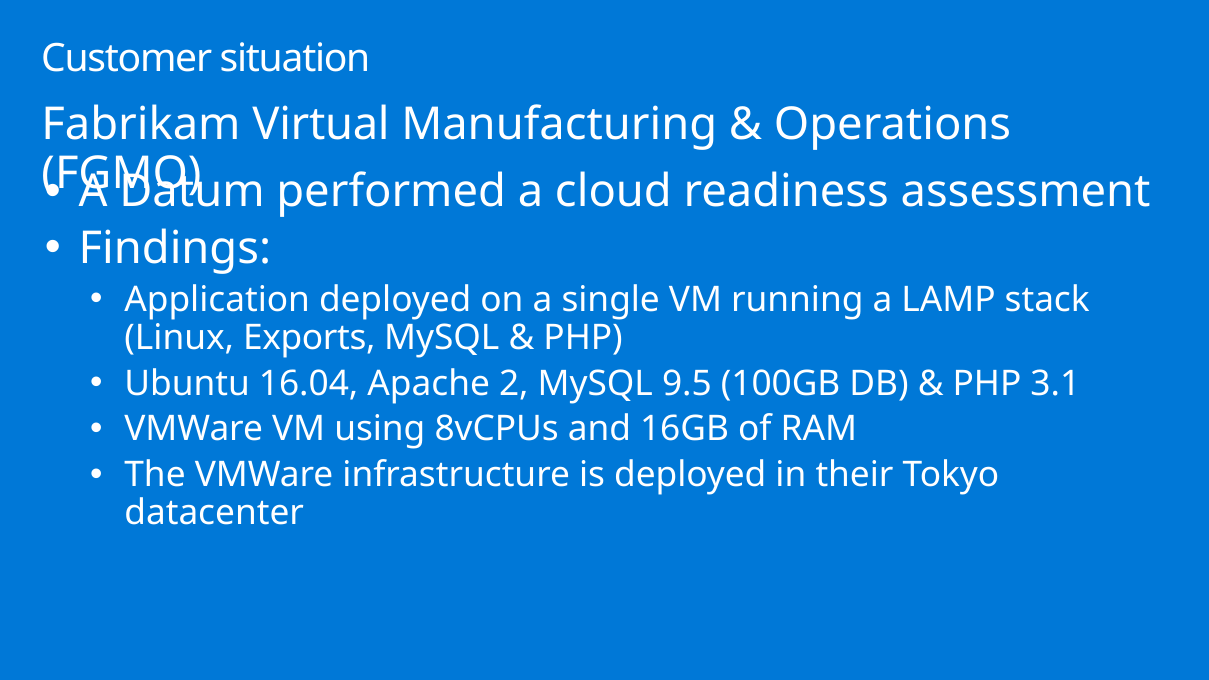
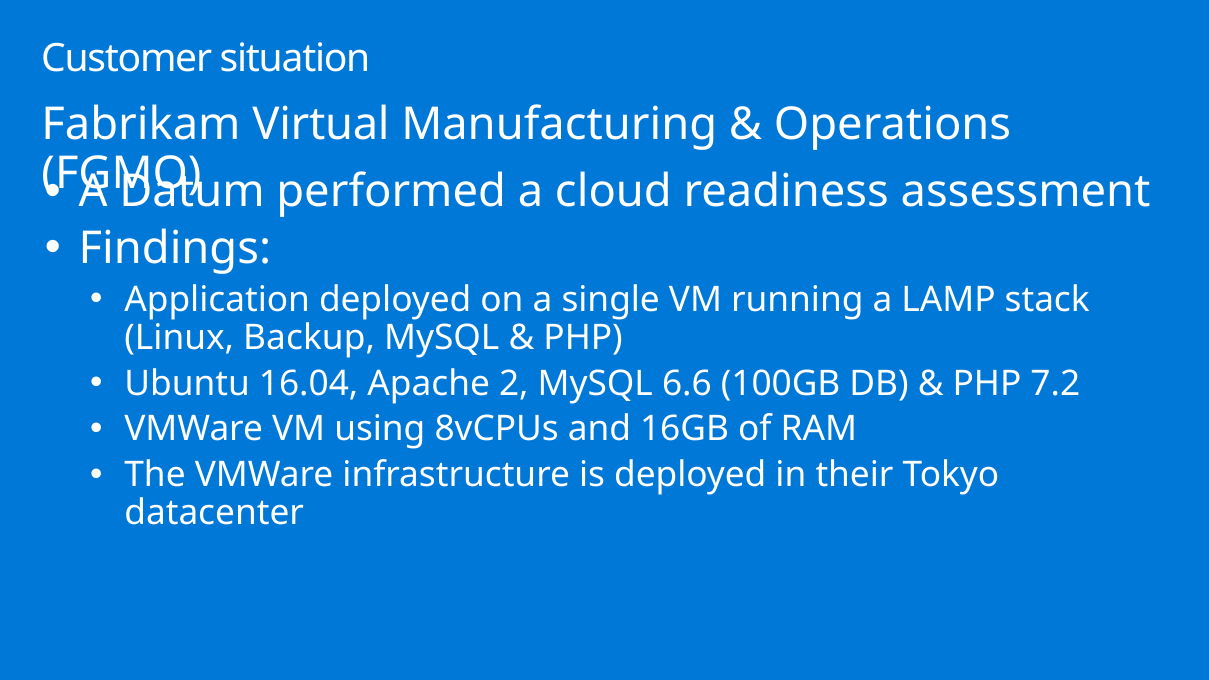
Exports: Exports -> Backup (309, 338)
9.5: 9.5 -> 6.6 (687, 384)
3.1: 3.1 -> 7.2 (1055, 384)
